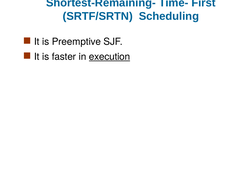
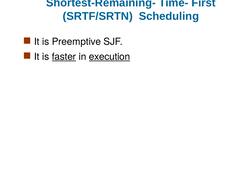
faster underline: none -> present (64, 57)
